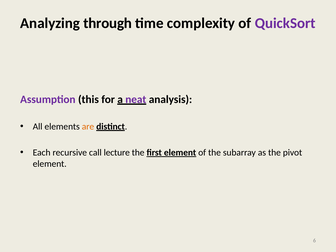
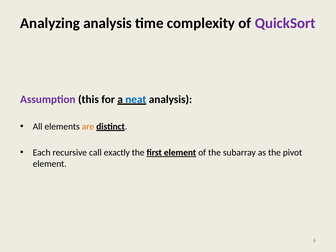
Analyzing through: through -> analysis (108, 23)
neat colour: purple -> blue (136, 99)
lecture: lecture -> exactly (117, 153)
